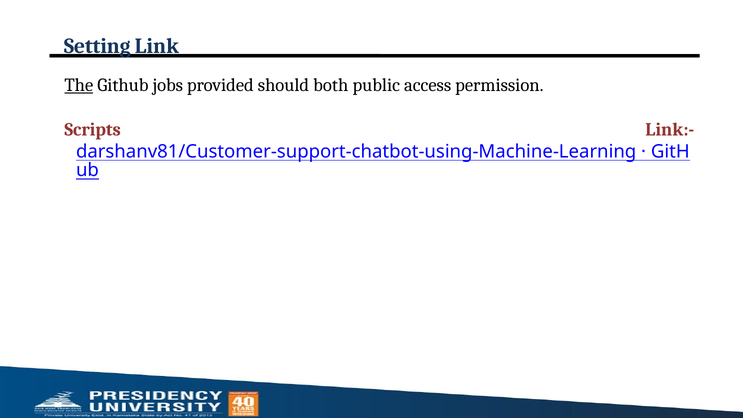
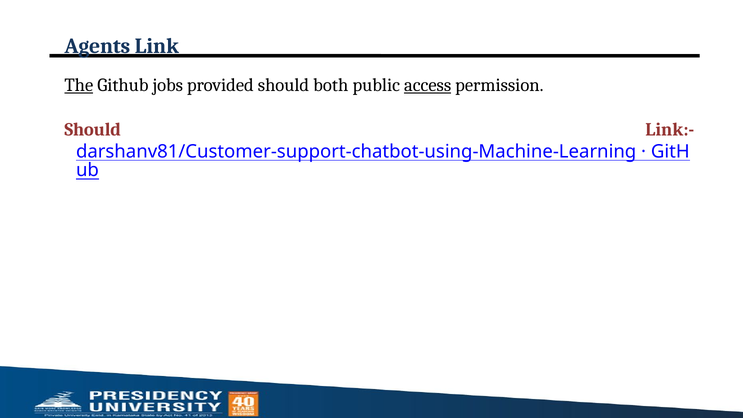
Setting: Setting -> Agents (97, 46)
access underline: none -> present (428, 85)
Scripts: Scripts -> Should (93, 129)
